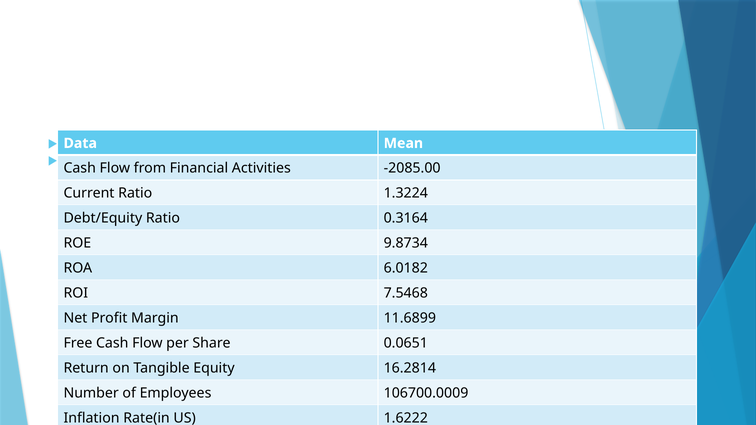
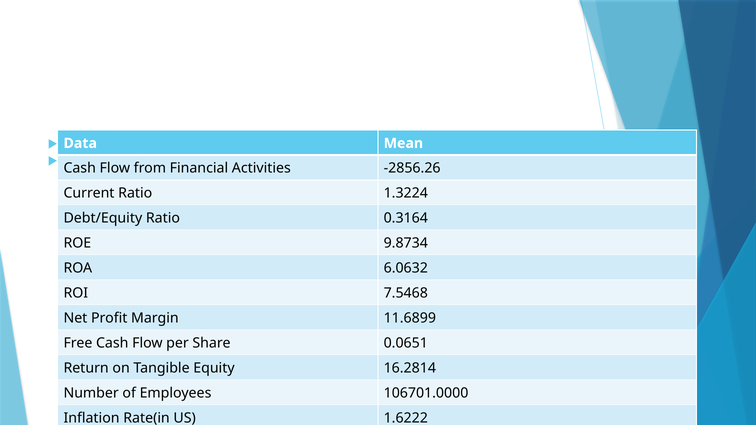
-2085.00: -2085.00 -> -2856.26 (412, 168)
6.0182: 6.0182 -> 6.0632 (406, 268)
106700.0009: 106700.0009 -> 106701.0000 (426, 393)
